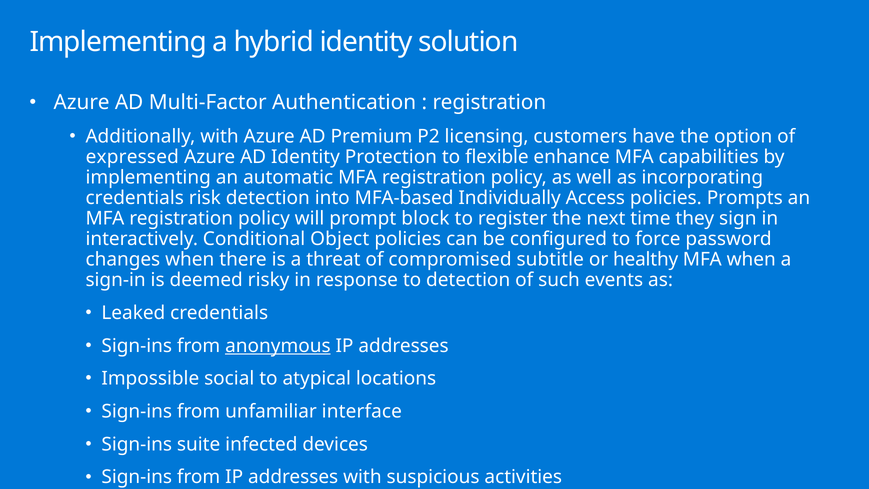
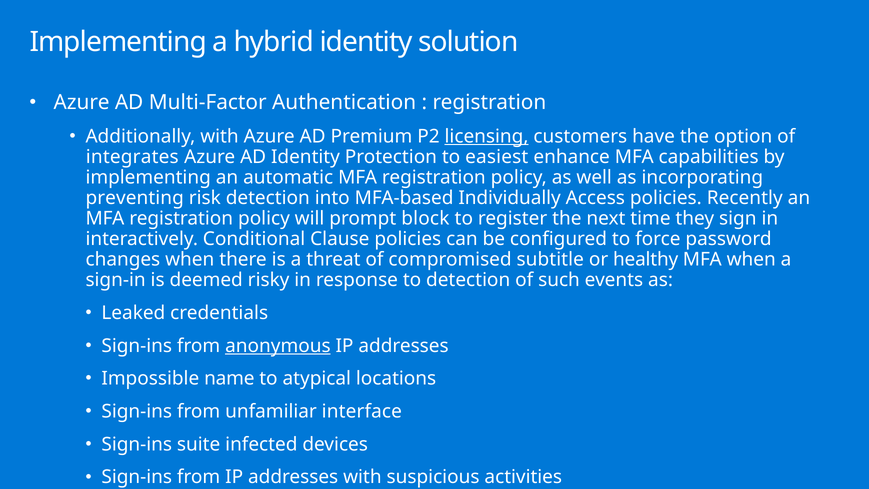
licensing underline: none -> present (487, 136)
expressed: expressed -> integrates (132, 157)
flexible: flexible -> easiest (497, 157)
credentials: credentials -> preventing (135, 198)
Prompts: Prompts -> Recently (745, 198)
Object: Object -> Clause (340, 239)
social: social -> name (229, 378)
